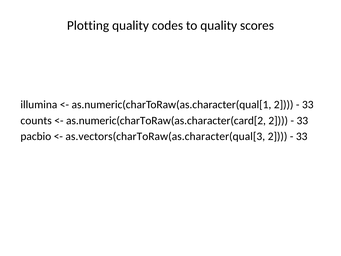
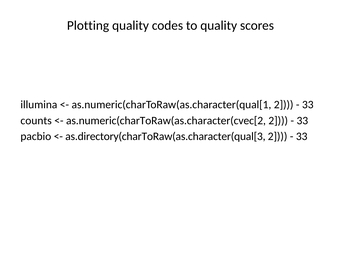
as.numeric(charToRaw(as.character(card[2: as.numeric(charToRaw(as.character(card[2 -> as.numeric(charToRaw(as.character(cvec[2 (166, 120)
as.vectors(charToRaw(as.character(qual[3: as.vectors(charToRaw(as.character(qual[3 -> as.directory(charToRaw(as.character(qual[3 (165, 136)
